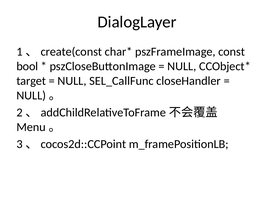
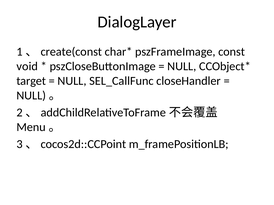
bool: bool -> void (27, 66)
